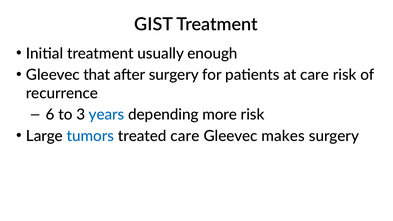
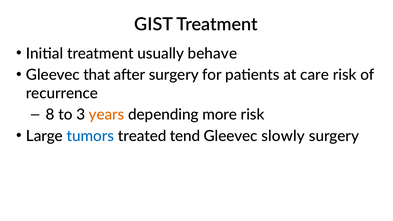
enough: enough -> behave (212, 53)
6: 6 -> 8 (50, 115)
years colour: blue -> orange (106, 115)
treated care: care -> tend (185, 136)
makes: makes -> slowly (283, 136)
